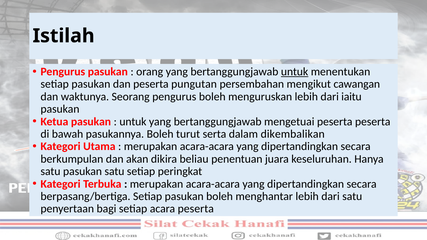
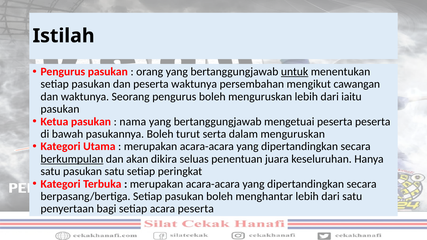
peserta pungutan: pungutan -> waktunya (194, 84)
untuk: untuk -> nama (133, 122)
dalam dikembalikan: dikembalikan -> menguruskan (293, 134)
berkumpulan underline: none -> present (72, 159)
beliau: beliau -> seluas (194, 159)
